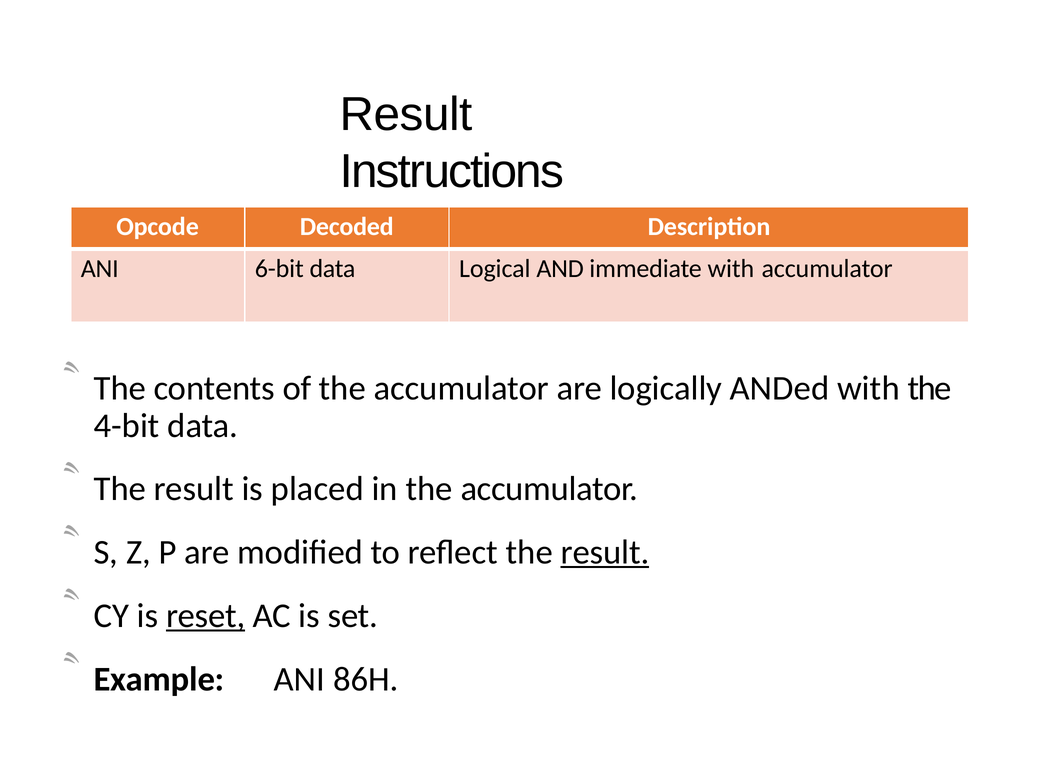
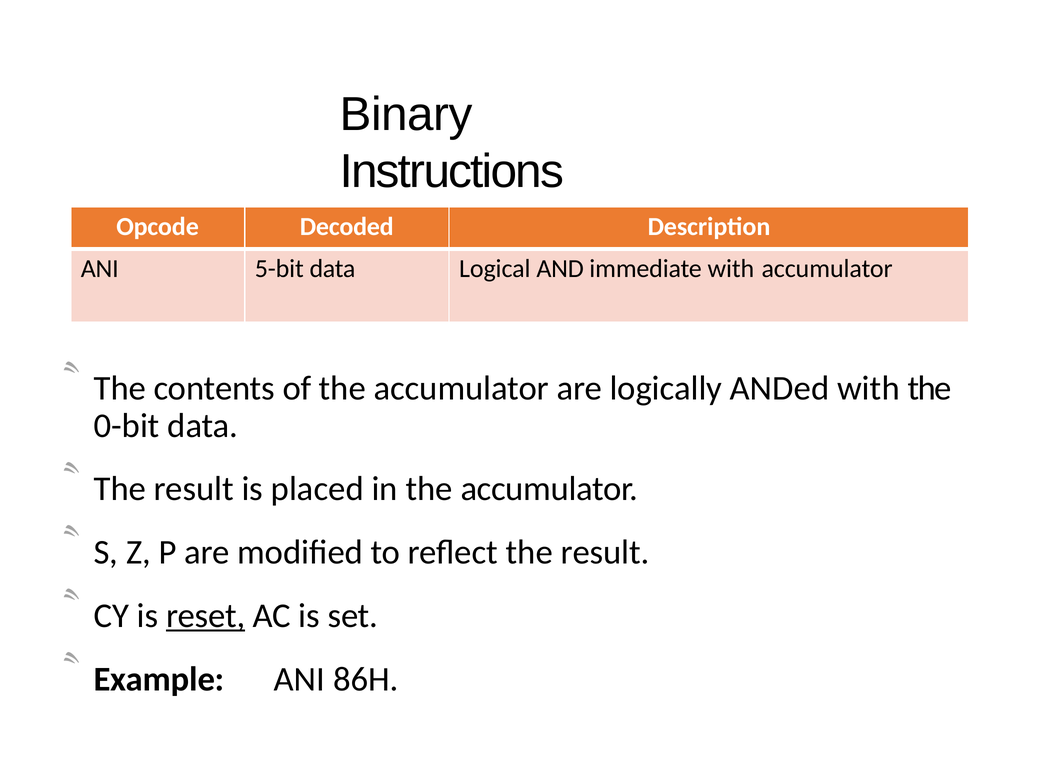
Result: Result -> Binary (406, 114)
6-bit: 6-bit -> 5-bit (279, 269)
4-bit: 4-bit -> 0-bit (127, 426)
result underline: present -> none (605, 553)
